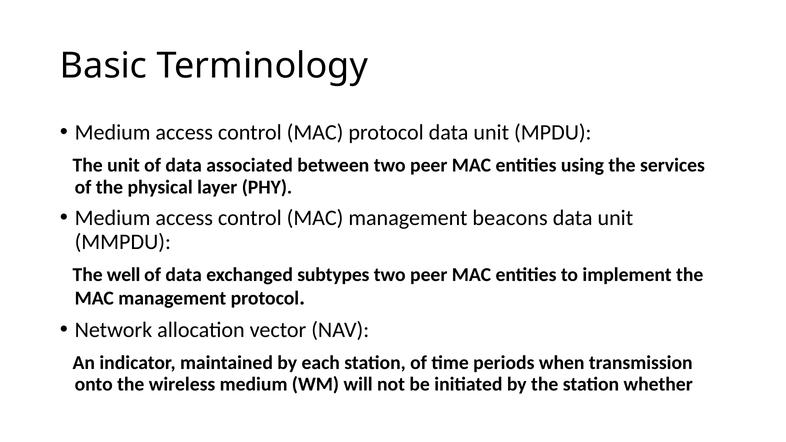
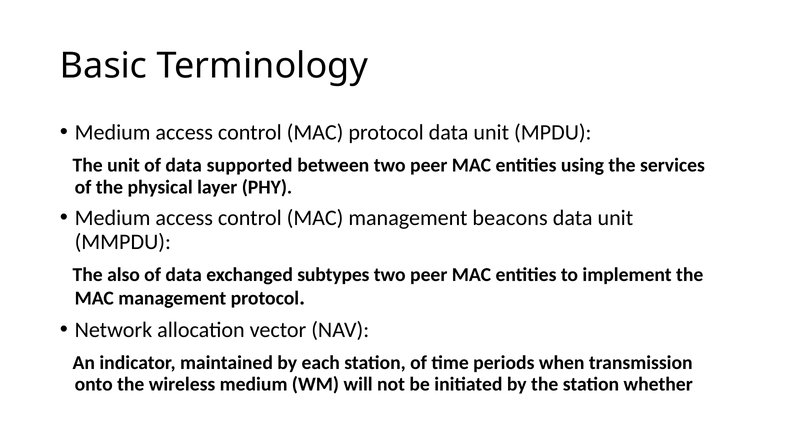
associated: associated -> supported (250, 165)
well: well -> also (124, 275)
